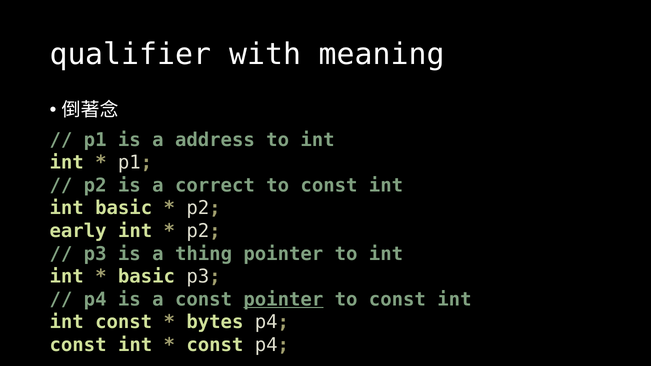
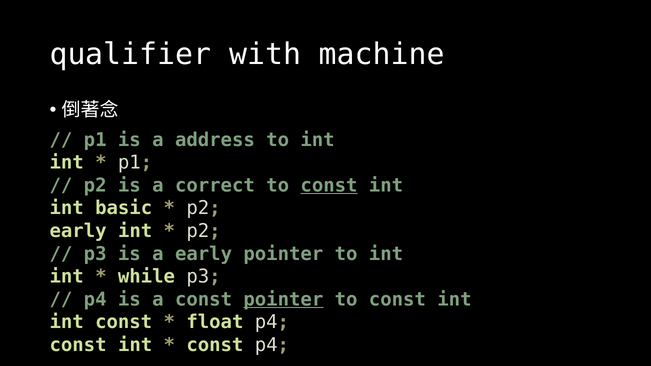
meaning: meaning -> machine (382, 55)
const underline: none -> present (329, 185)
a thing: thing -> early (204, 254)
basic: basic -> while (146, 277)
bytes: bytes -> float (215, 322)
